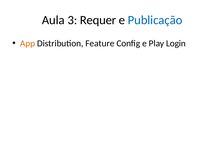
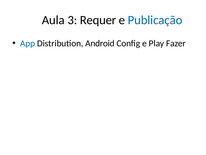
App colour: orange -> blue (28, 43)
Feature: Feature -> Android (100, 43)
Login: Login -> Fazer (176, 43)
